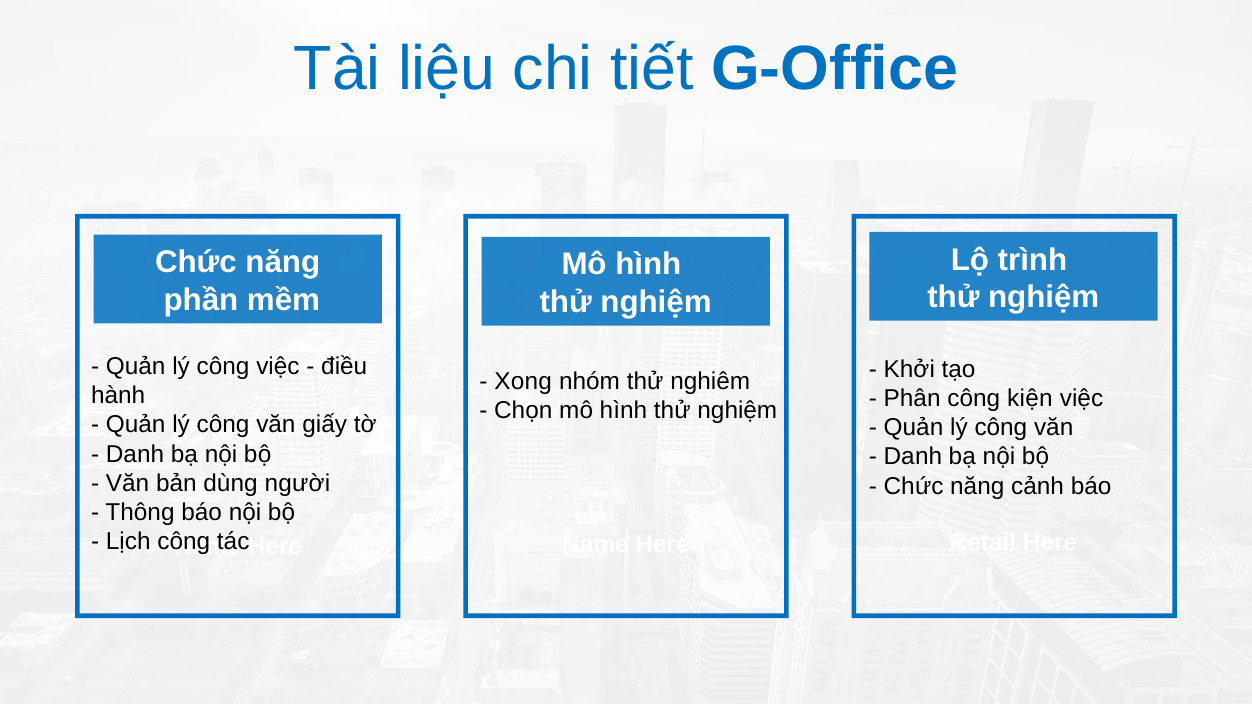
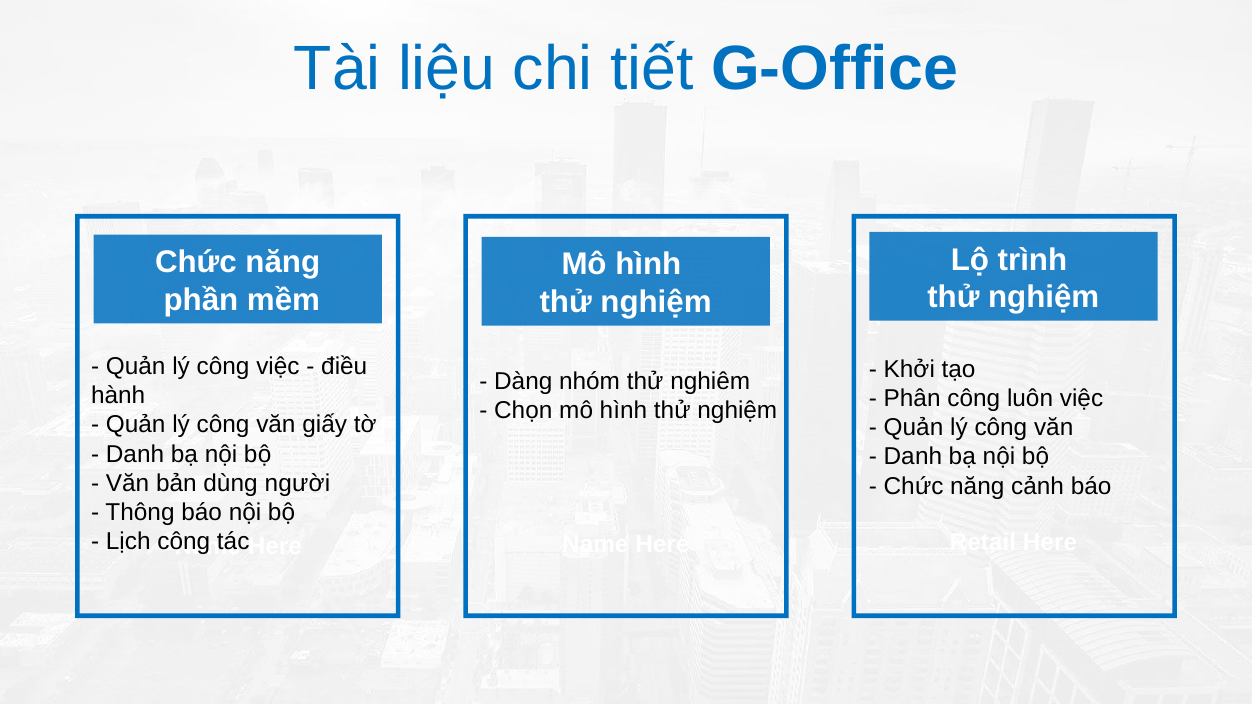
Xong: Xong -> Dàng (523, 381)
kiện: kiện -> luôn (1030, 399)
